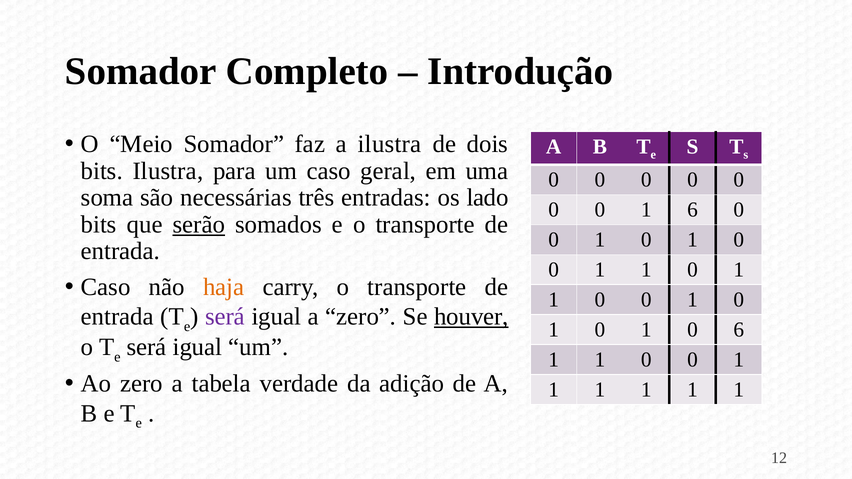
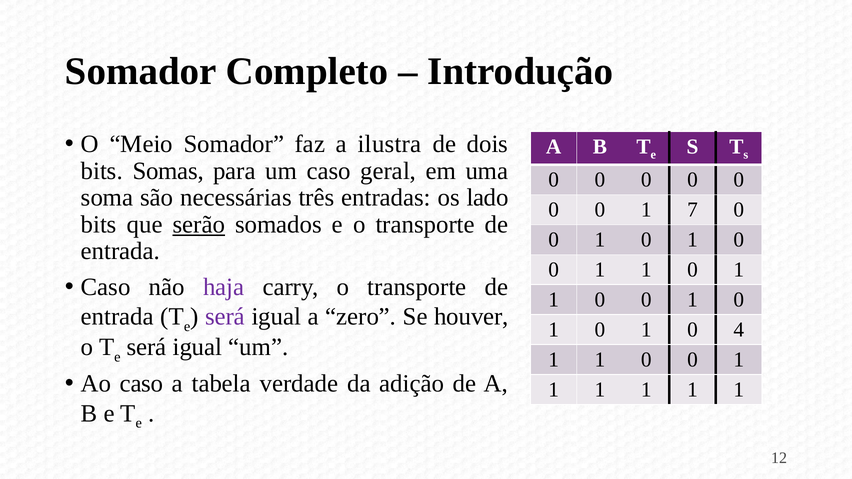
bits Ilustra: Ilustra -> Somas (168, 171)
1 6: 6 -> 7 (693, 210)
haja colour: orange -> purple (224, 287)
houver underline: present -> none (471, 317)
0 6: 6 -> 4 (739, 330)
Ao zero: zero -> caso (142, 384)
